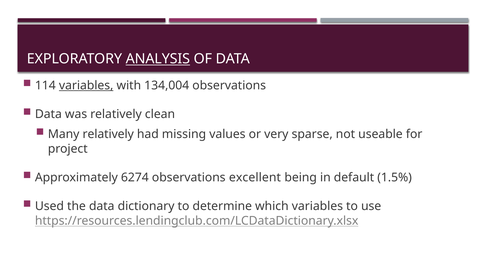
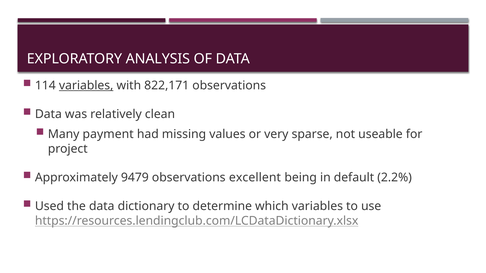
ANALYSIS underline: present -> none (158, 59)
134,004: 134,004 -> 822,171 (167, 86)
Many relatively: relatively -> payment (108, 134)
6274: 6274 -> 9479 (135, 178)
1.5%: 1.5% -> 2.2% (395, 178)
